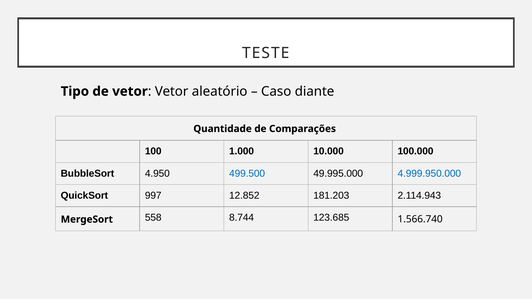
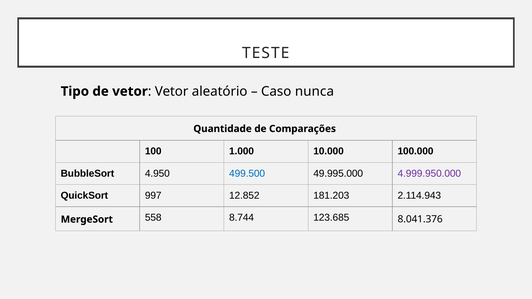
diante: diante -> nunca (314, 91)
4.999.950.000 colour: blue -> purple (429, 174)
1.566.740: 1.566.740 -> 8.041.376 (420, 220)
